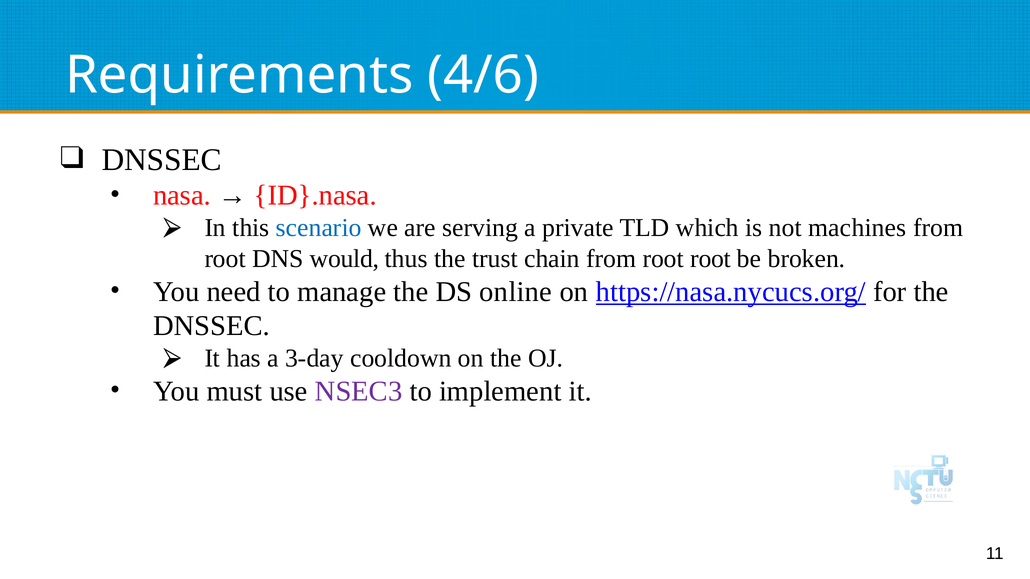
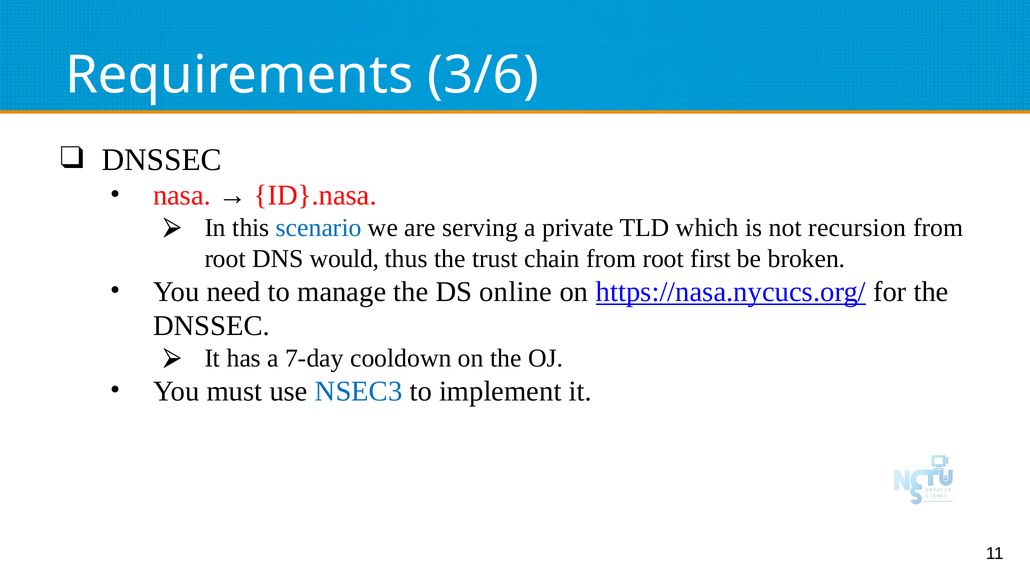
4/6: 4/6 -> 3/6 (483, 75)
machines: machines -> recursion (857, 228)
root root: root -> first (711, 259)
3-day: 3-day -> 7-day (314, 359)
NSEC3 colour: purple -> blue (359, 391)
